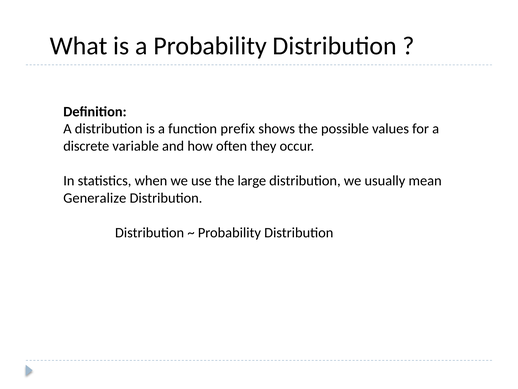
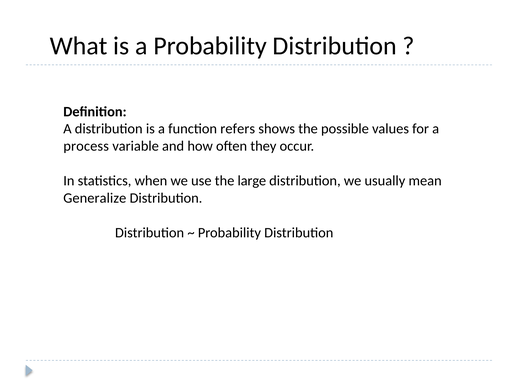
prefix: prefix -> refers (238, 129)
discrete: discrete -> process (86, 146)
